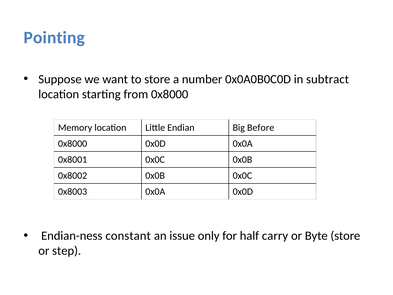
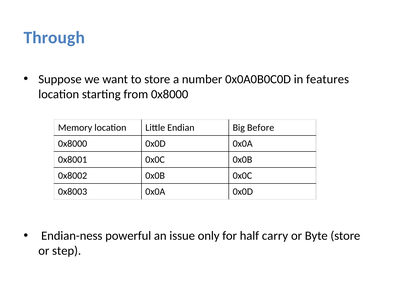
Pointing: Pointing -> Through (54, 38)
subtract: subtract -> features (328, 79)
constant: constant -> powerful (128, 236)
